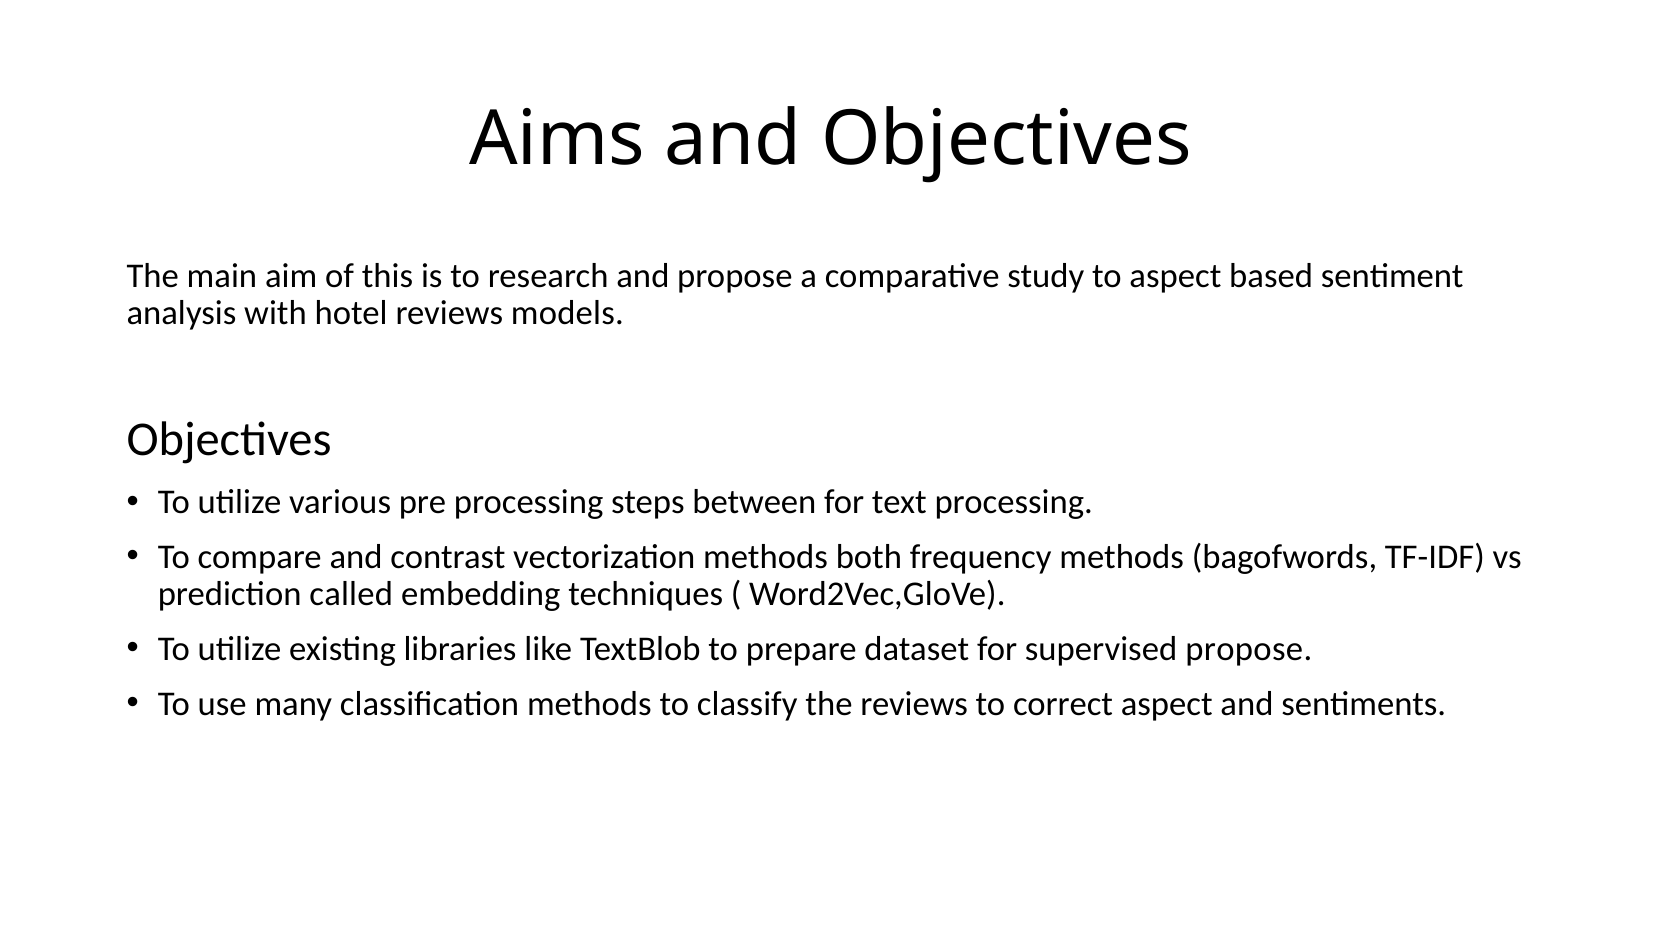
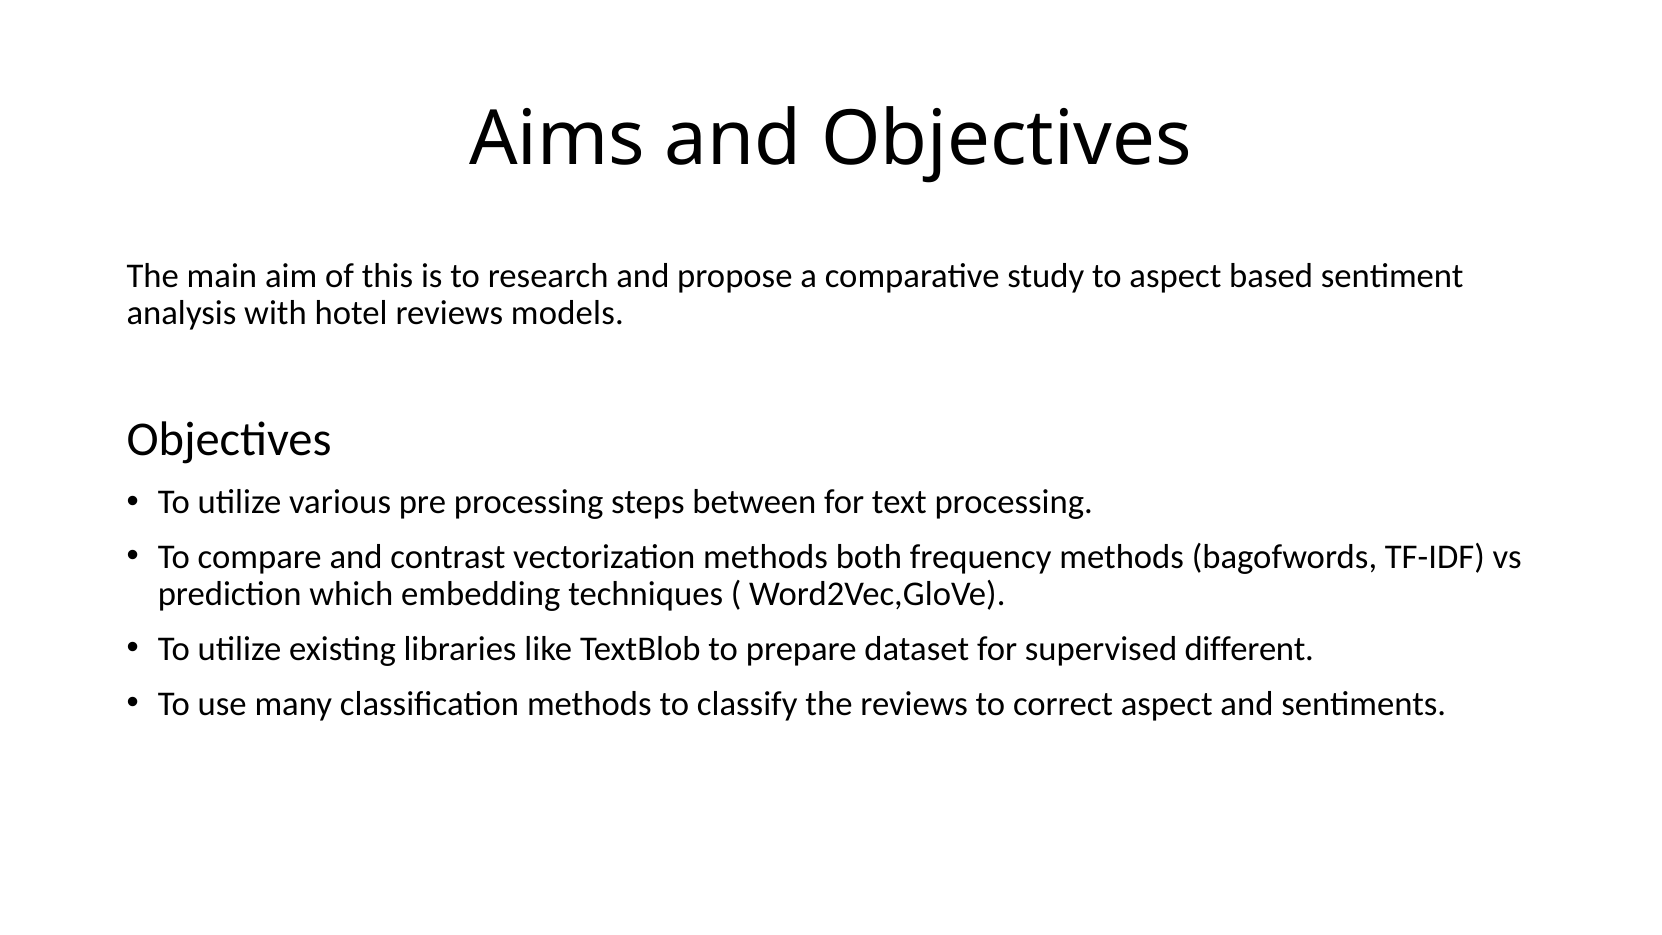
called: called -> which (351, 594)
supervised propose: propose -> different (1249, 649)
